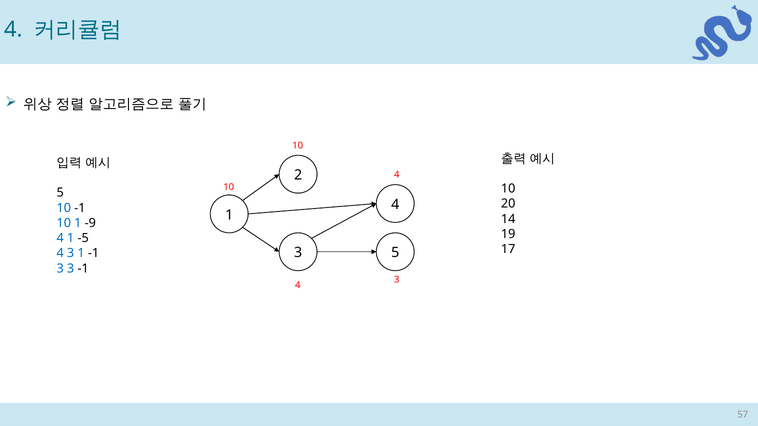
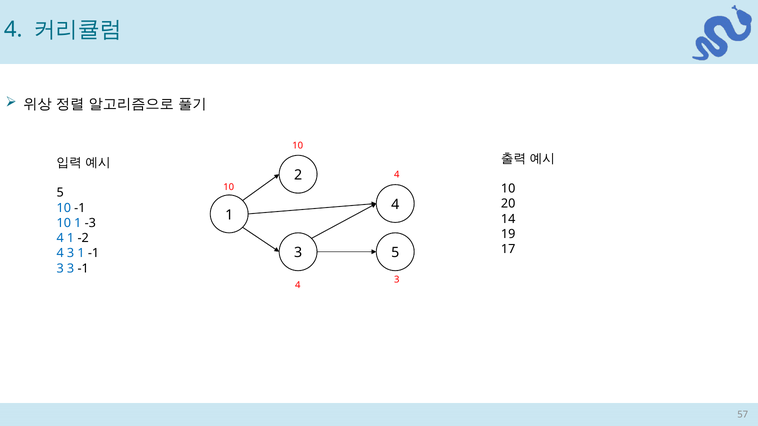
-9: -9 -> -3 (90, 223)
-5: -5 -> -2 (83, 238)
